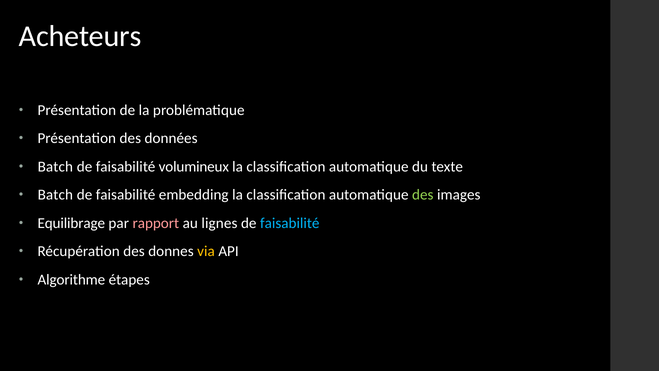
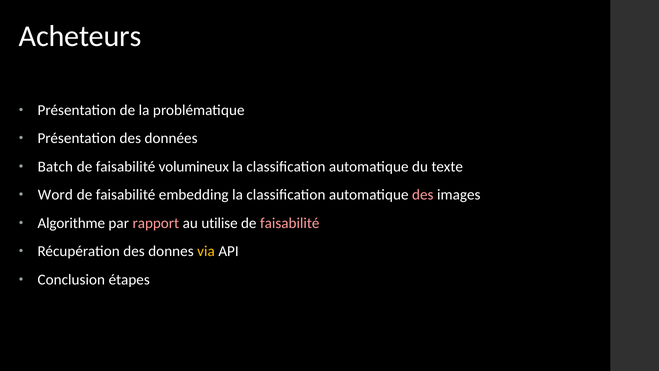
Batch: Batch -> Word (55, 195)
des colour: light green -> pink (423, 195)
Equilibrage: Equilibrage -> Algorithme (71, 223)
lignes: lignes -> utilise (220, 223)
faisabilité colour: light blue -> pink (290, 223)
Algorithme: Algorithme -> Conclusion (71, 279)
